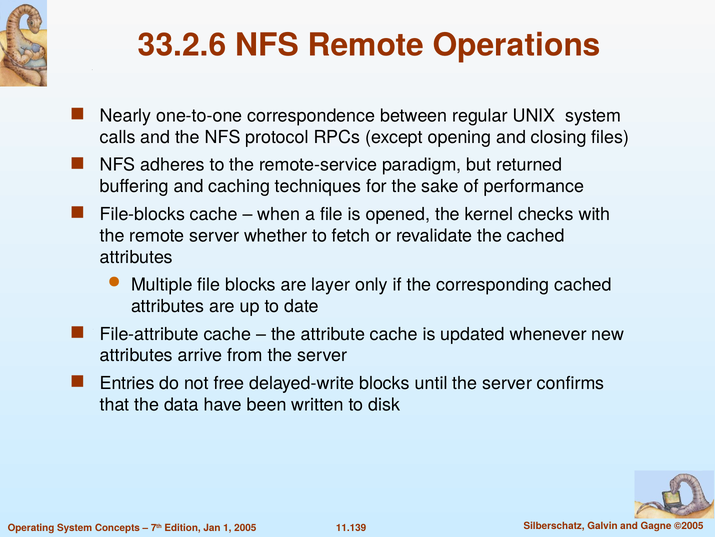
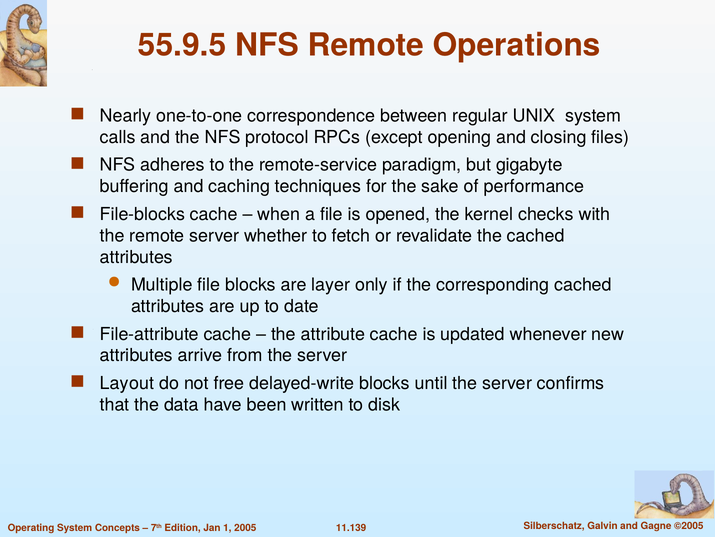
33.2.6: 33.2.6 -> 55.9.5 (182, 45)
returned: returned -> gigabyte (529, 165)
Entries: Entries -> Layout (127, 383)
